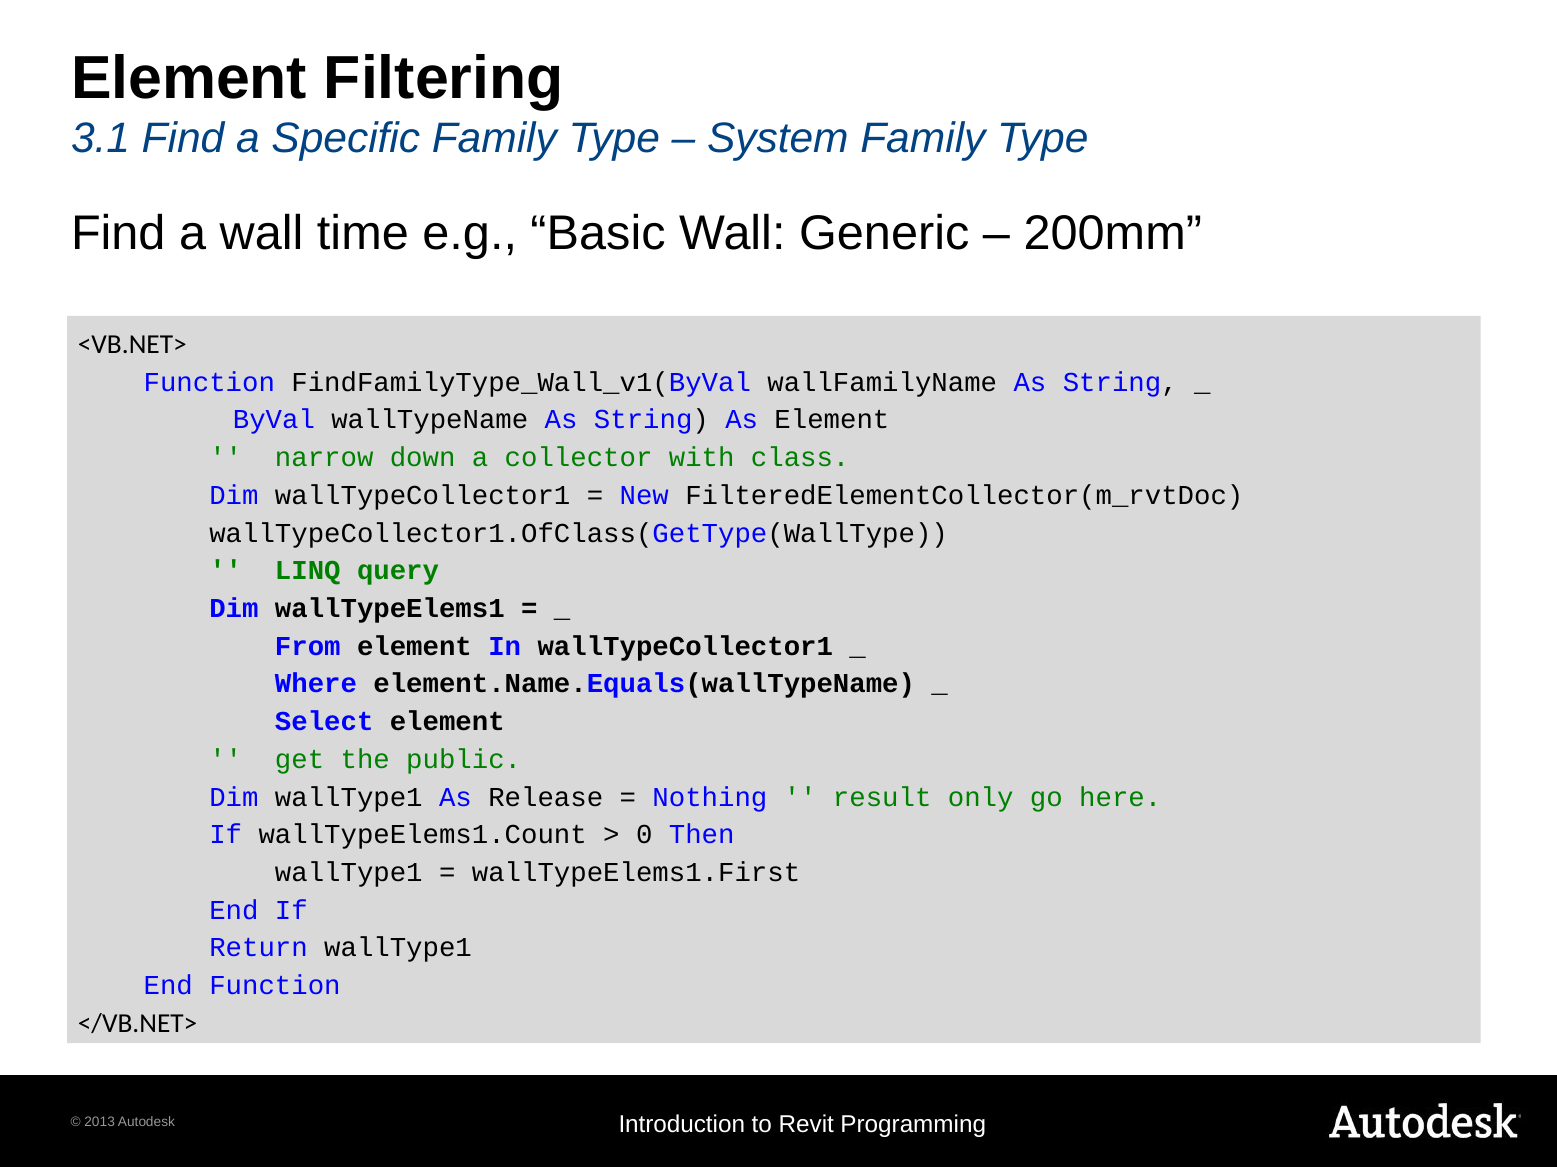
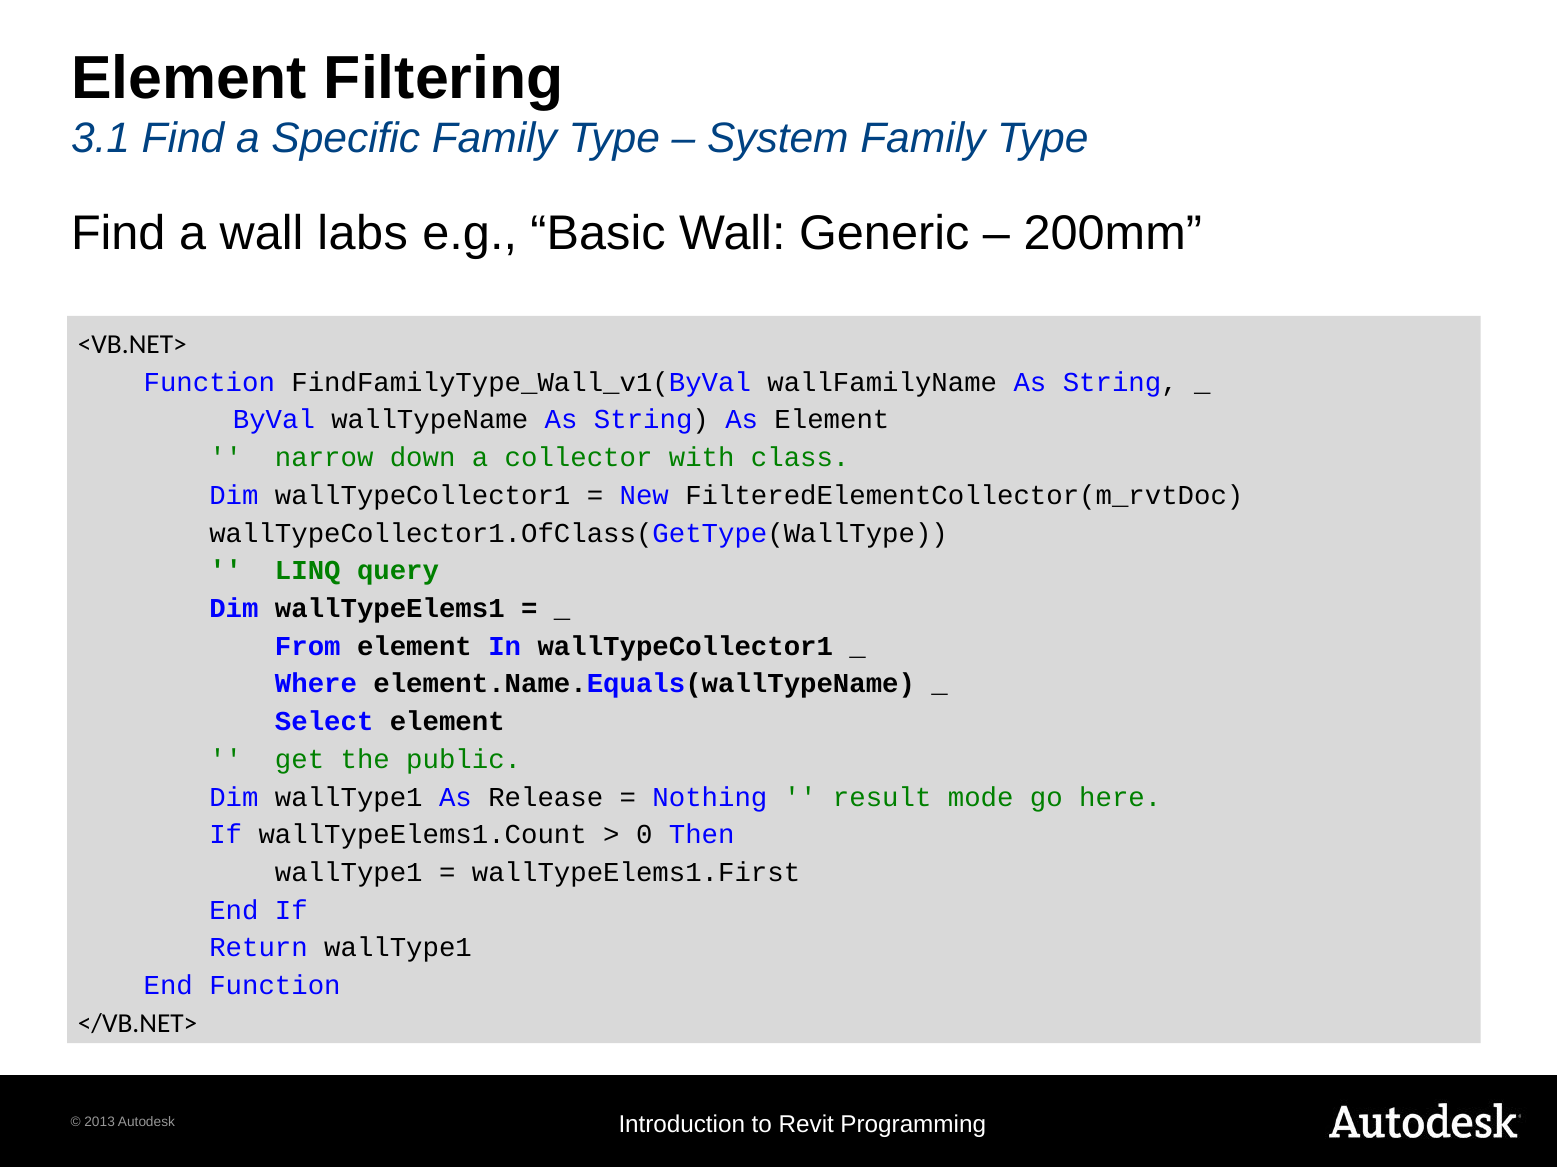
time: time -> labs (363, 233)
only: only -> mode (981, 797)
